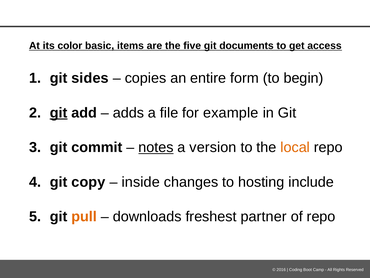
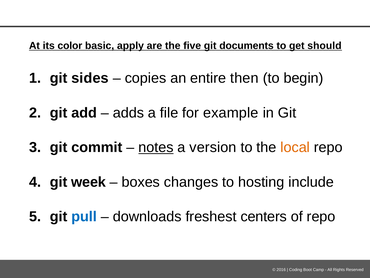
items: items -> apply (130, 46)
access: access -> should (324, 46)
form: form -> then (244, 78)
git underline: present -> none (59, 113)
copy: copy -> week (89, 182)
inside: inside -> boxes (141, 182)
pull colour: orange -> blue (84, 216)
partner: partner -> centers (264, 216)
